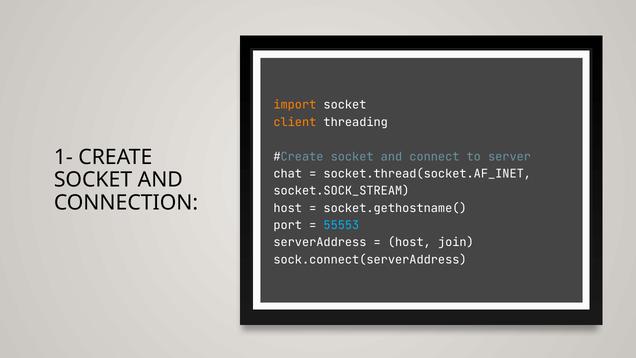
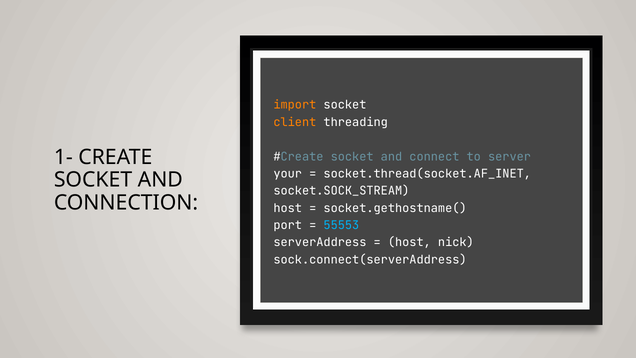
chat: chat -> your (288, 174)
join: join -> nick (456, 242)
